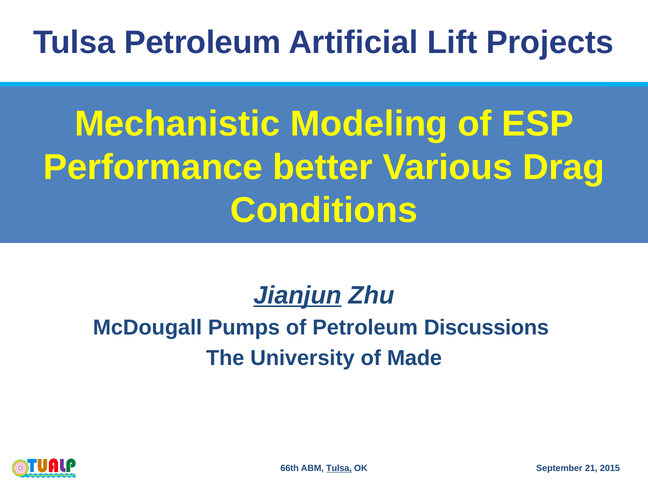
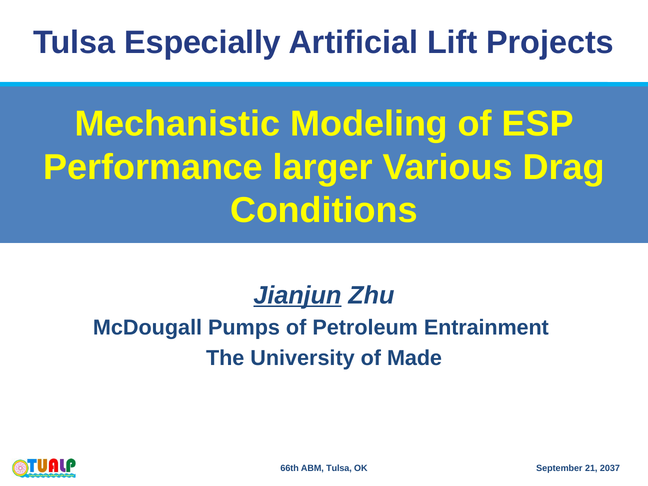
Tulsa Petroleum: Petroleum -> Especially (203, 43)
better: better -> larger (323, 167)
Discussions: Discussions -> Entrainment (486, 328)
Tulsa underline: present -> none (339, 468)
2015: 2015 -> 2037 (610, 468)
